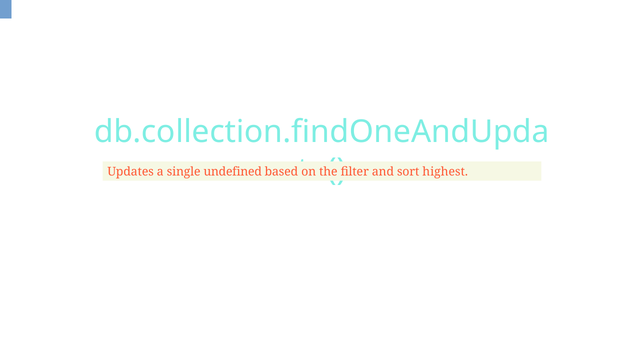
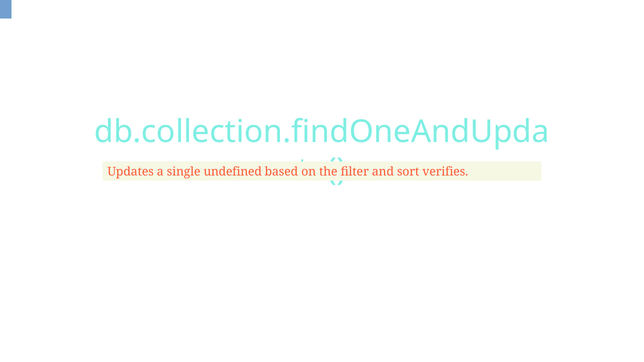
highest: highest -> verifies (445, 172)
